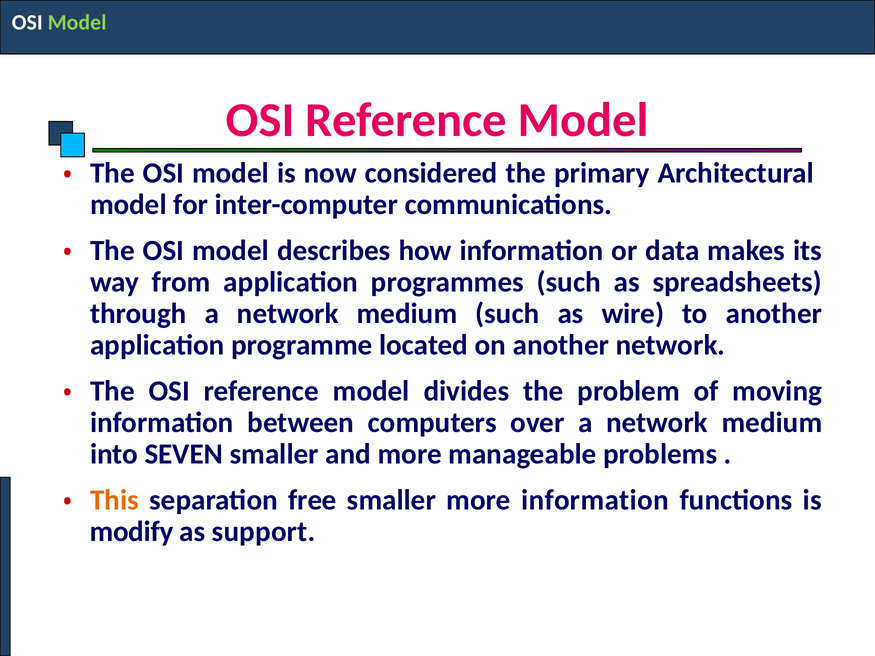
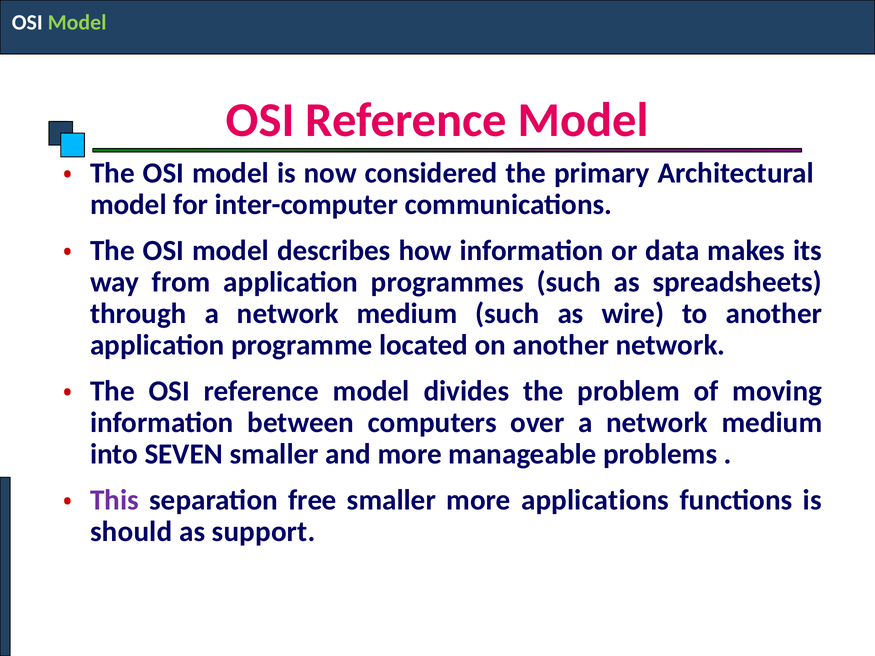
This colour: orange -> purple (114, 500)
more information: information -> applications (595, 500)
modify: modify -> should (131, 532)
